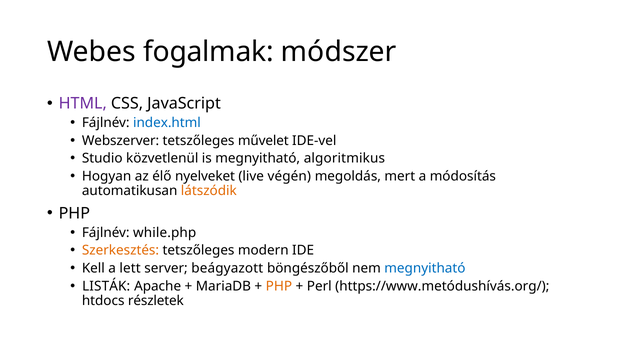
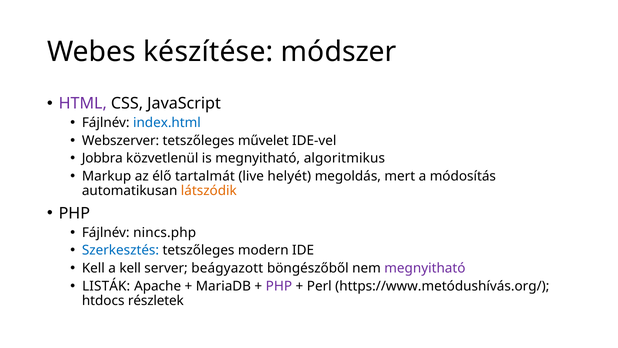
fogalmak: fogalmak -> készítése (208, 52)
Studio: Studio -> Jobbra (102, 158)
Hogyan: Hogyan -> Markup (107, 176)
nyelveket: nyelveket -> tartalmát (205, 176)
végén: végén -> helyét (289, 176)
while.php: while.php -> nincs.php (165, 232)
Szerkesztés colour: orange -> blue (120, 250)
a lett: lett -> kell (130, 268)
megnyitható colour: blue -> purple (425, 268)
PHP colour: orange -> purple (279, 286)
